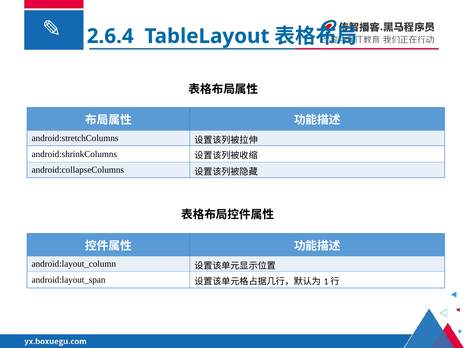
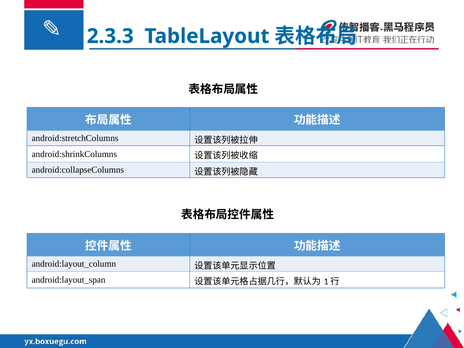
2.6.4: 2.6.4 -> 2.3.3 (110, 36)
